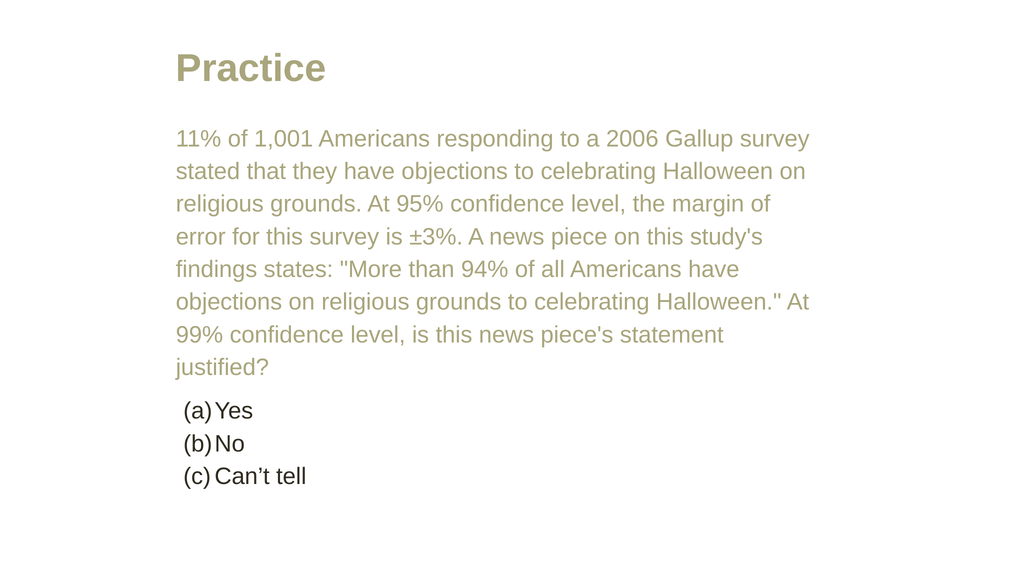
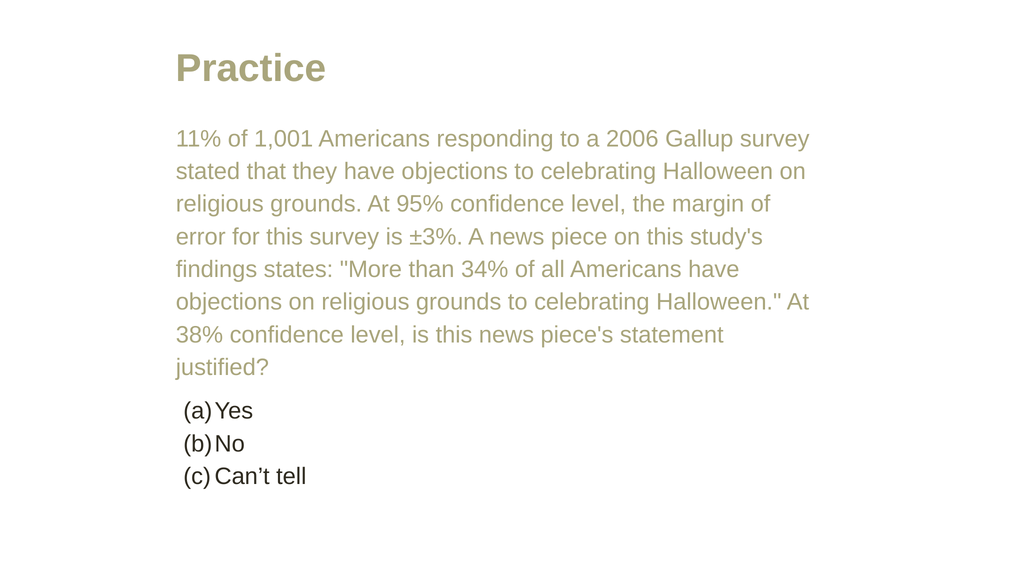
94%: 94% -> 34% (485, 269)
99%: 99% -> 38% (199, 335)
